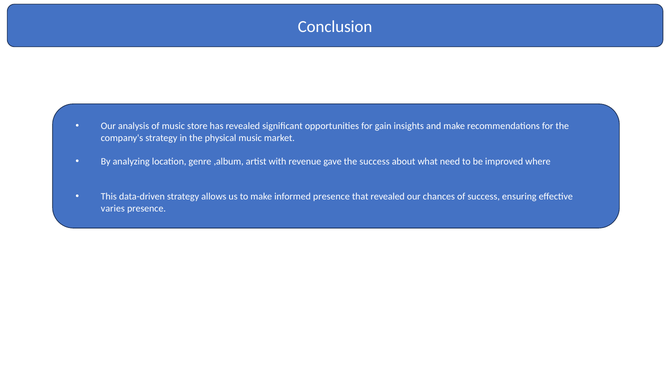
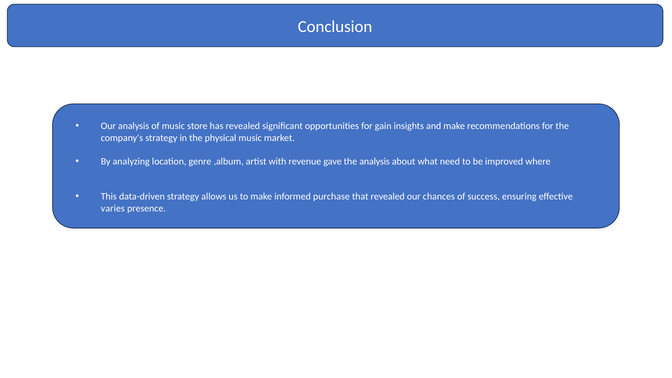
the success: success -> analysis (375, 161)
informed presence: presence -> purchase (331, 197)
